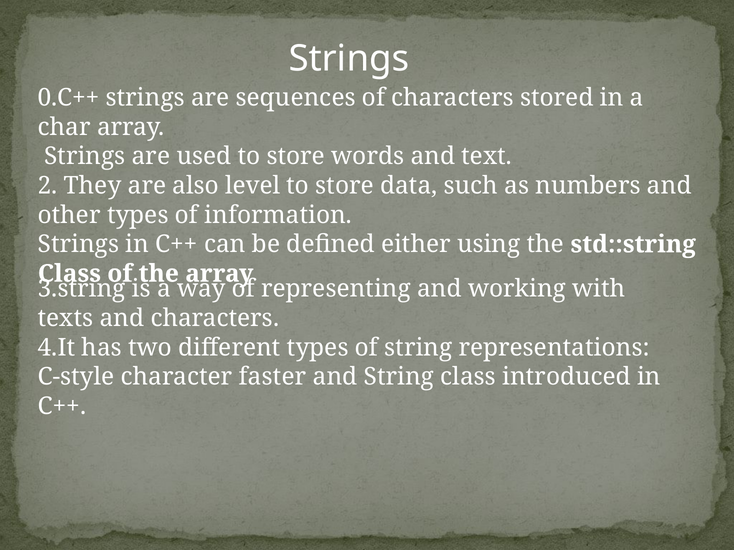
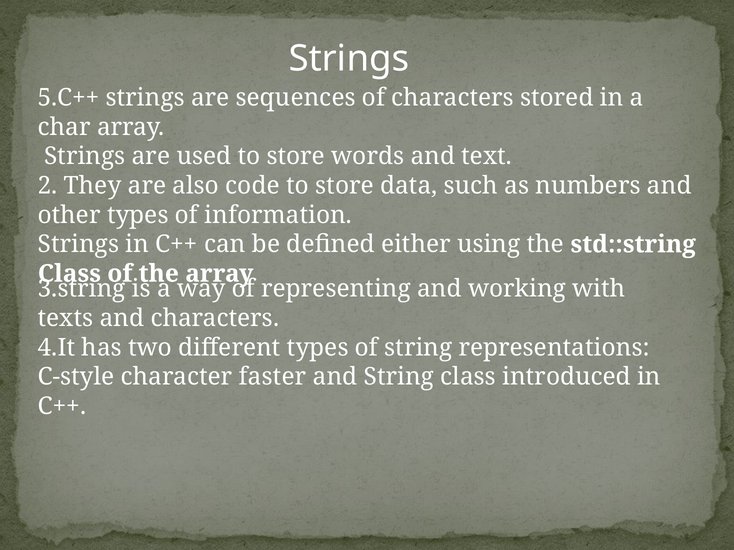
0.C++: 0.C++ -> 5.C++ (69, 98)
level: level -> code (253, 186)
